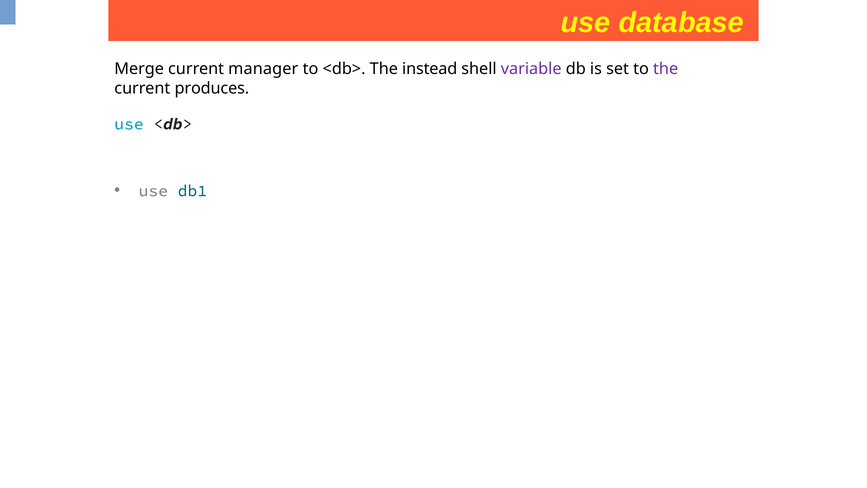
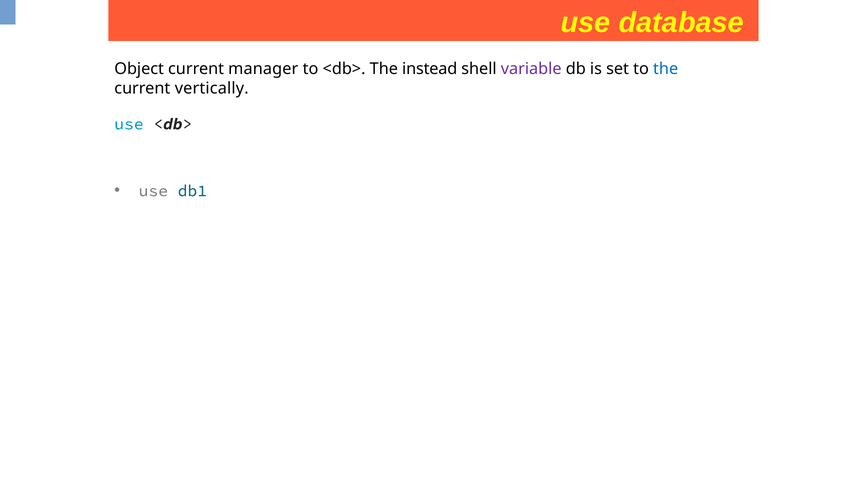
Merge: Merge -> Object (139, 69)
the colour: purple -> blue (666, 69)
produces: produces -> vertically (212, 88)
